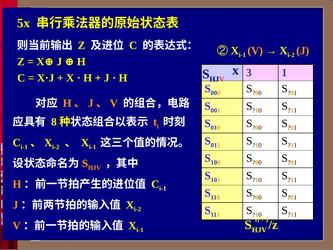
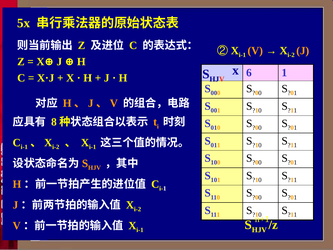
3: 3 -> 6 (249, 73)
